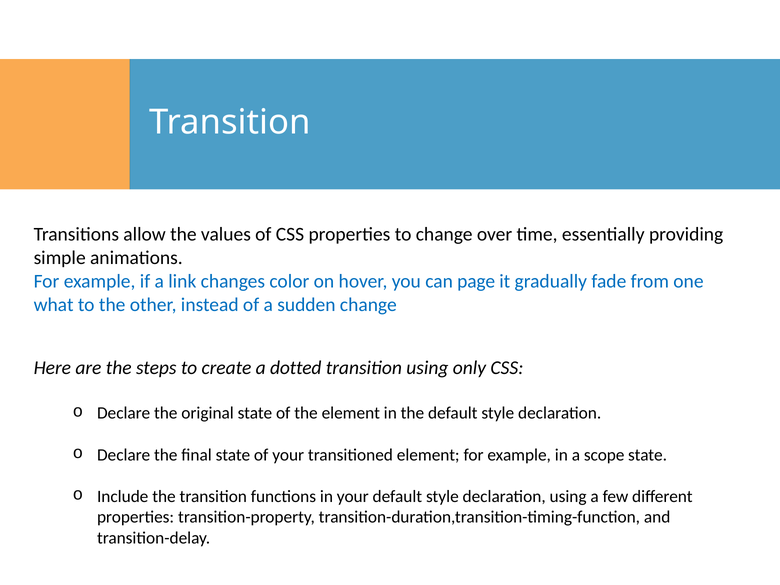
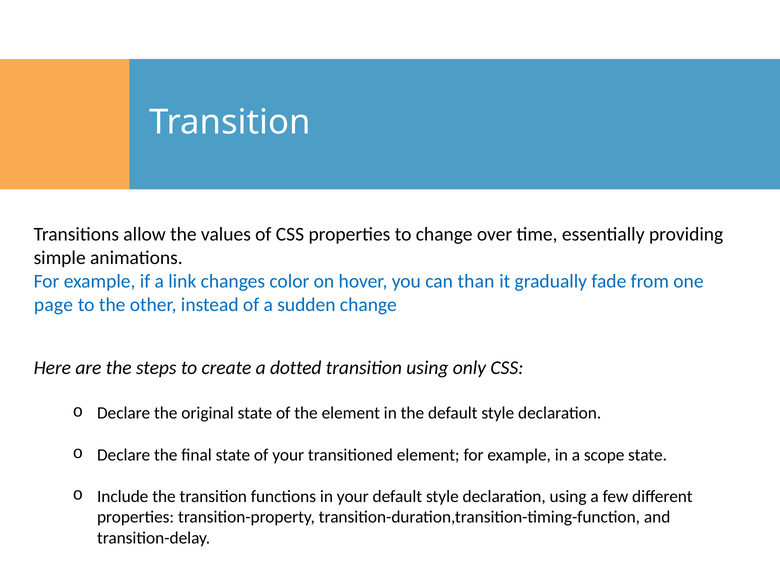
page: page -> than (476, 281)
what: what -> page (53, 305)
